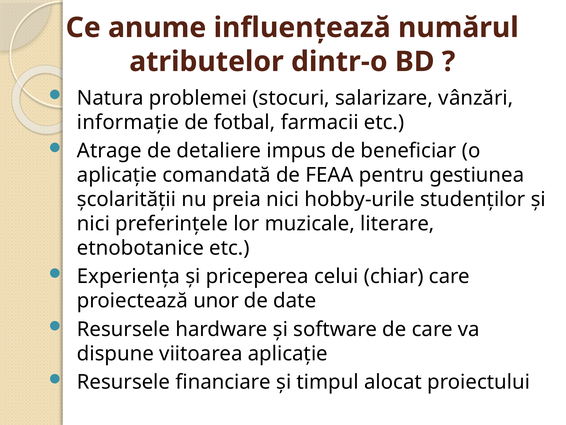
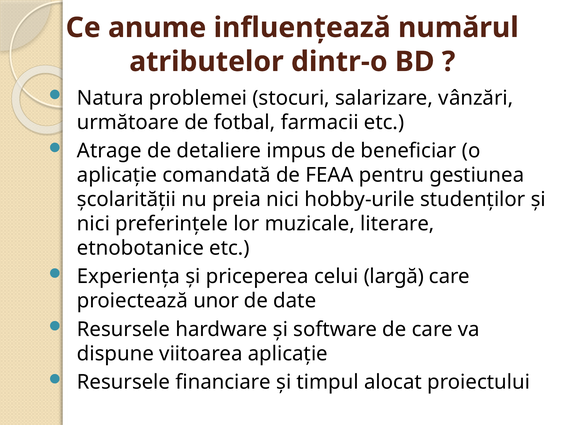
informaţie: informaţie -> următoare (128, 122)
chiar: chiar -> largă (394, 276)
